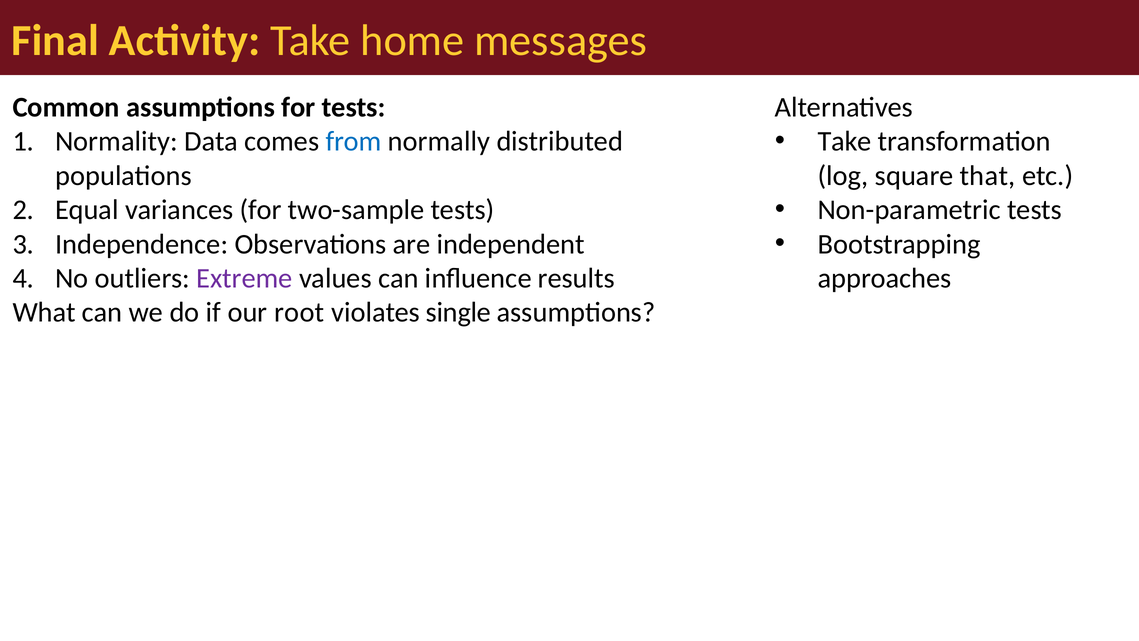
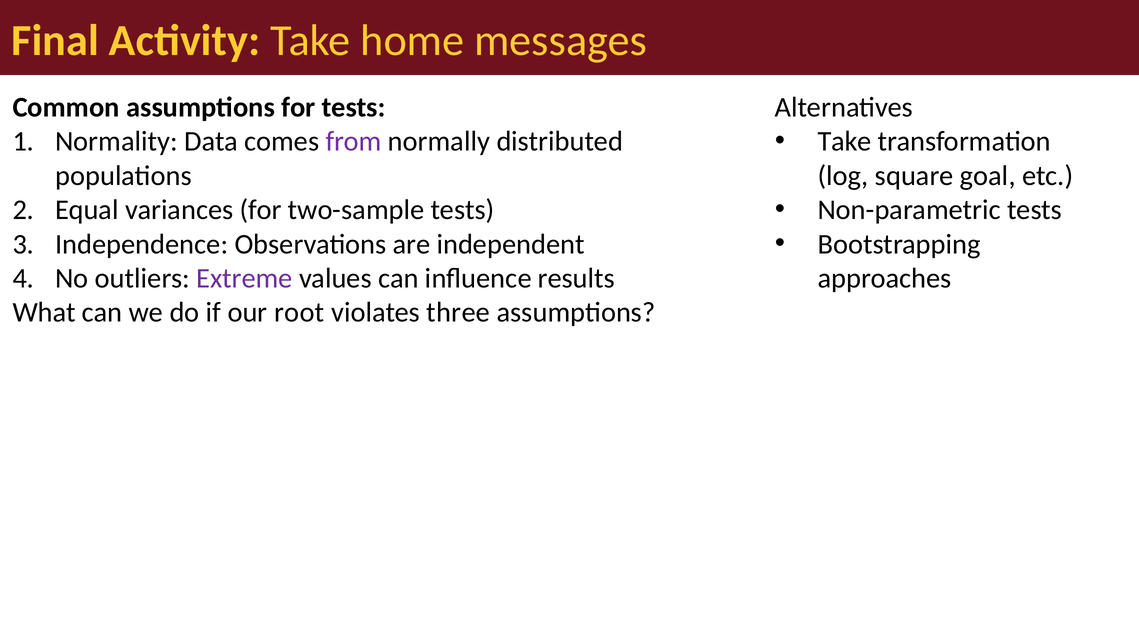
from colour: blue -> purple (354, 141)
that: that -> goal (988, 176)
single: single -> three (458, 312)
